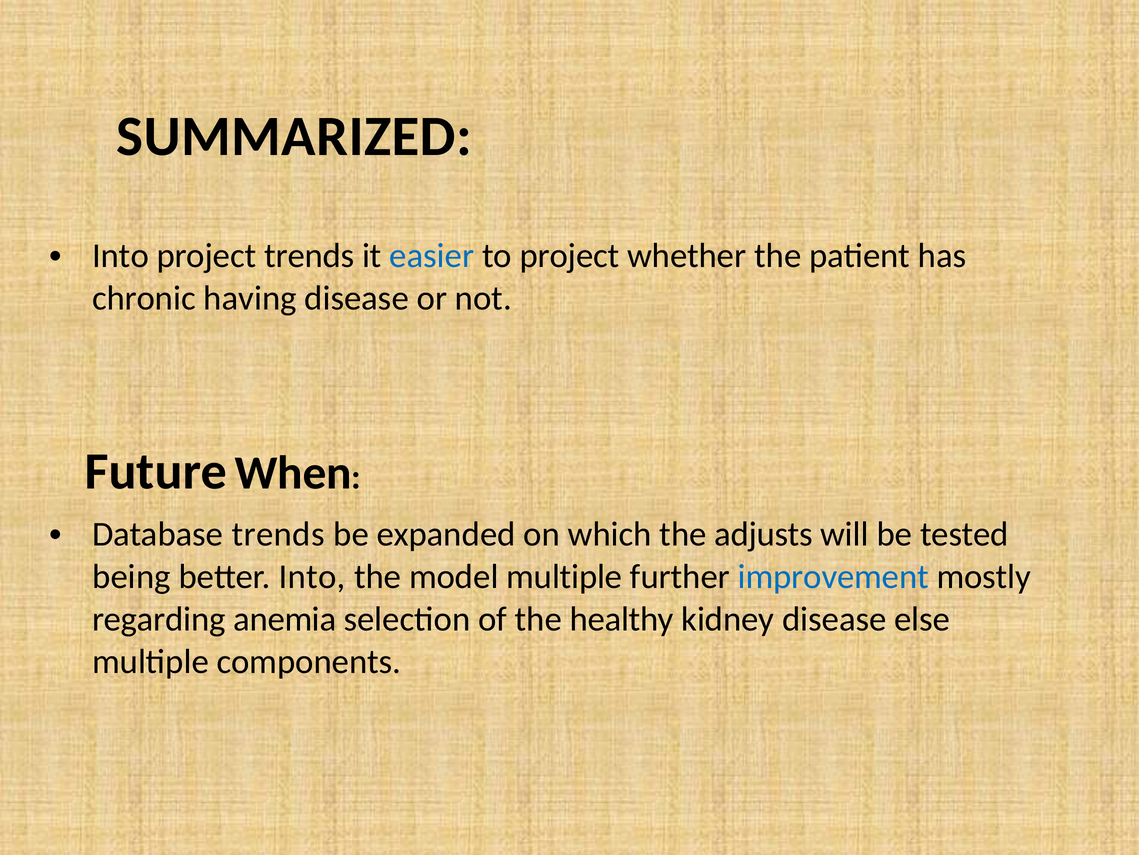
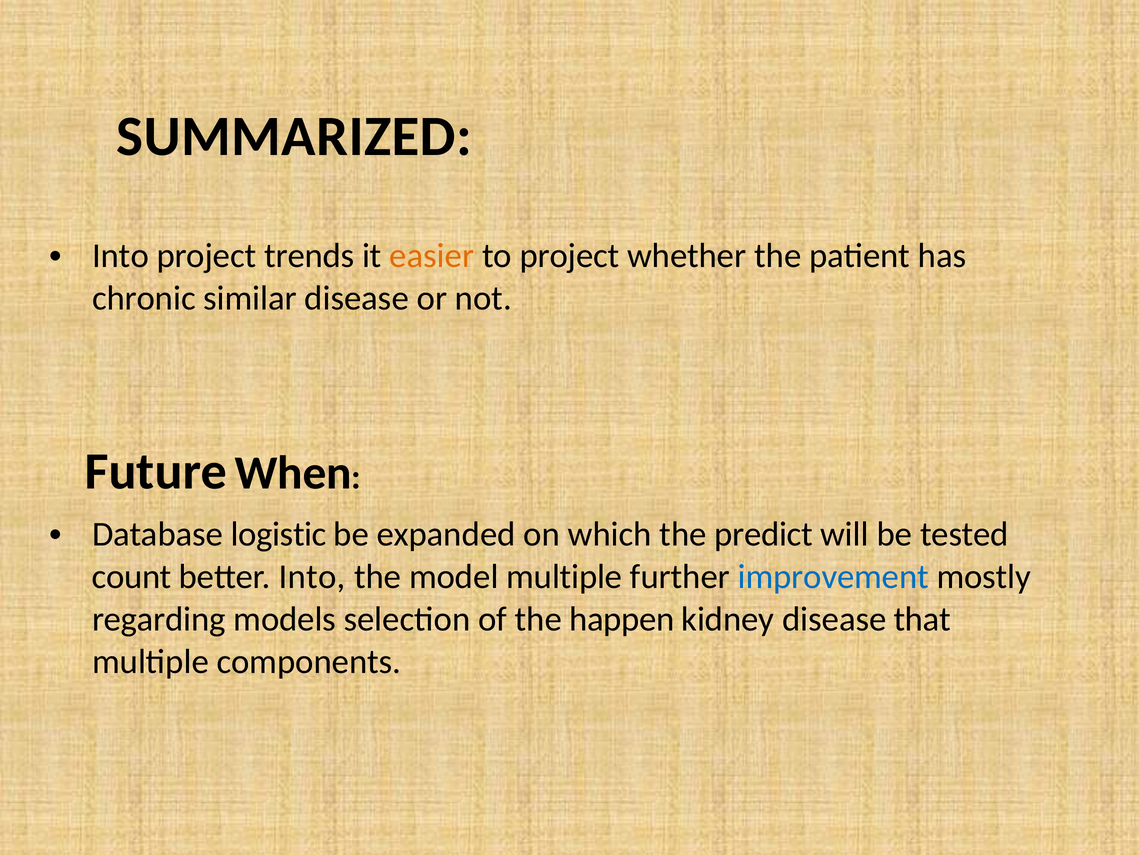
easier colour: blue -> orange (432, 256)
having: having -> similar (250, 298)
Database trends: trends -> logistic (279, 534)
adjusts: adjusts -> predict (764, 534)
being: being -> count (132, 576)
anemia: anemia -> models (285, 619)
healthy: healthy -> happen (622, 619)
else: else -> that (922, 619)
